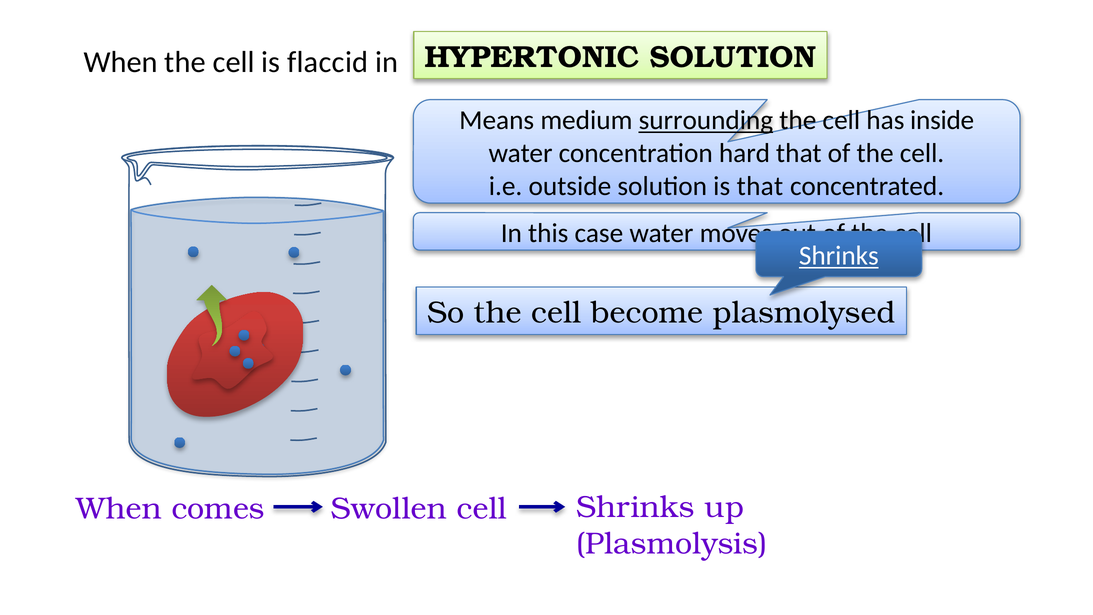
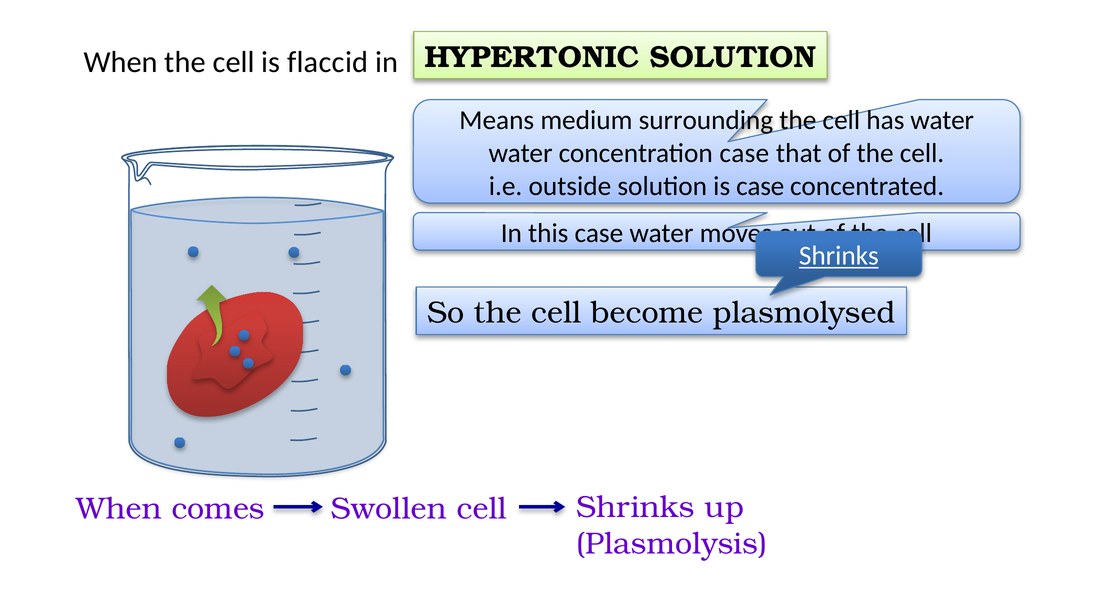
surrounding underline: present -> none (706, 120)
has inside: inside -> water (942, 120)
concentration hard: hard -> case (744, 153)
is that: that -> case (760, 186)
